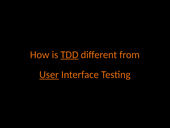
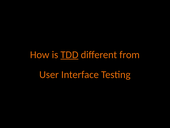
User underline: present -> none (49, 74)
